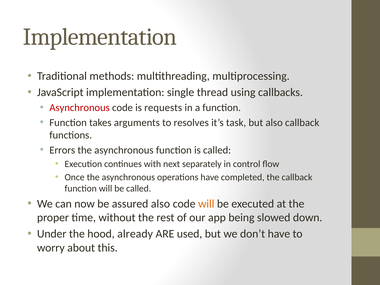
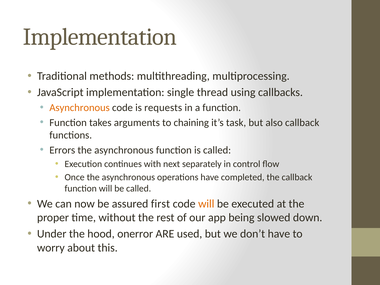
Asynchronous colour: red -> orange (80, 108)
resolves: resolves -> chaining (191, 123)
assured also: also -> first (160, 204)
already: already -> onerror (135, 234)
